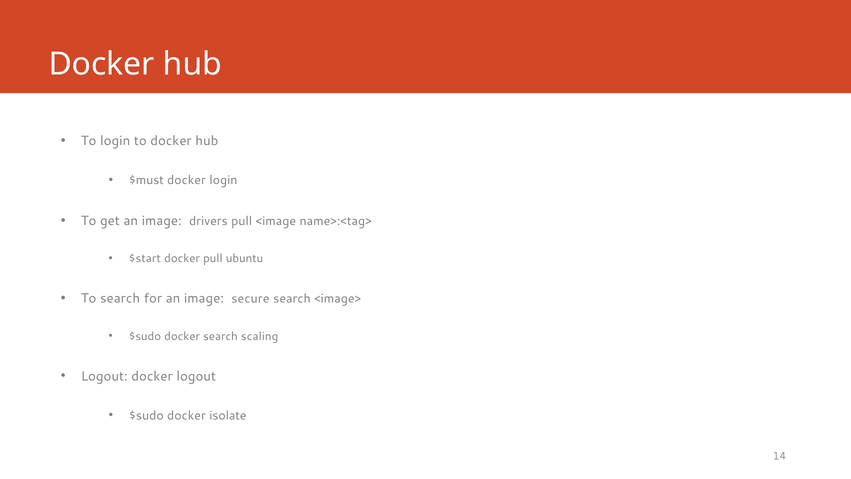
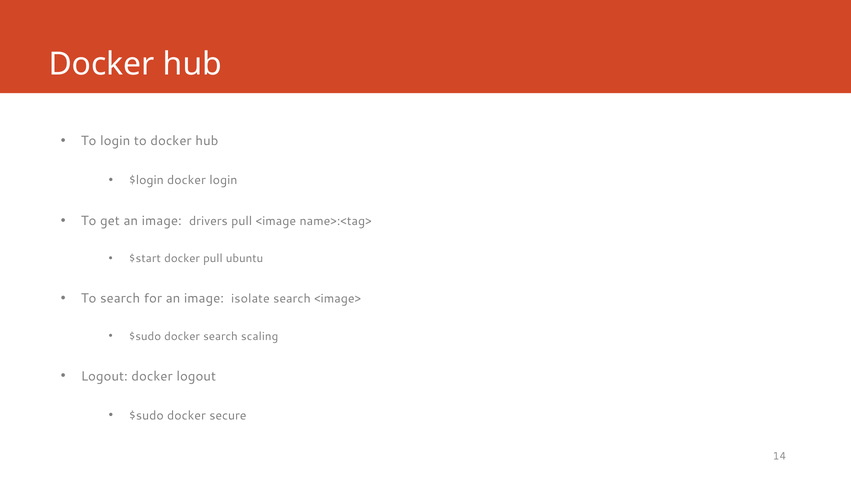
$must: $must -> $login (146, 180)
secure: secure -> isolate (250, 299)
isolate: isolate -> secure (228, 415)
